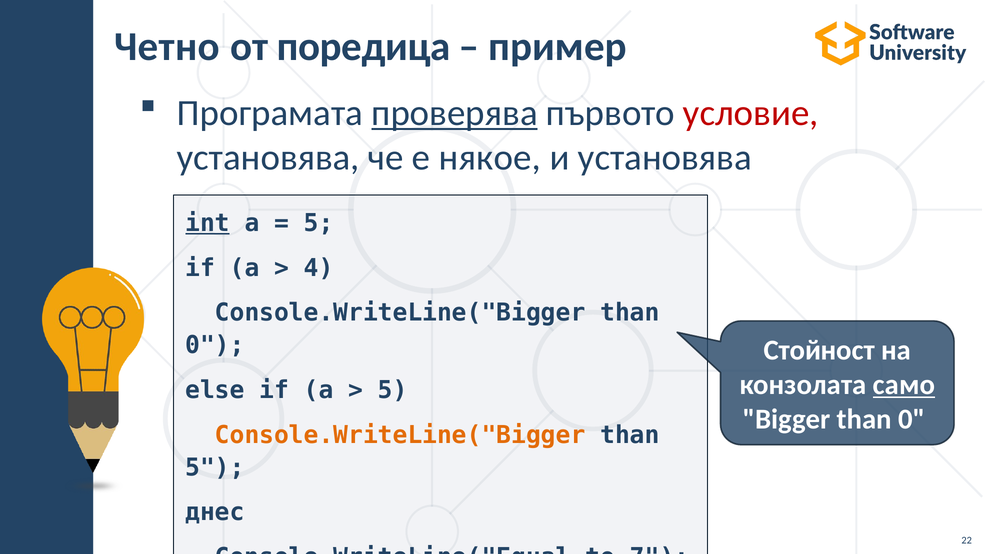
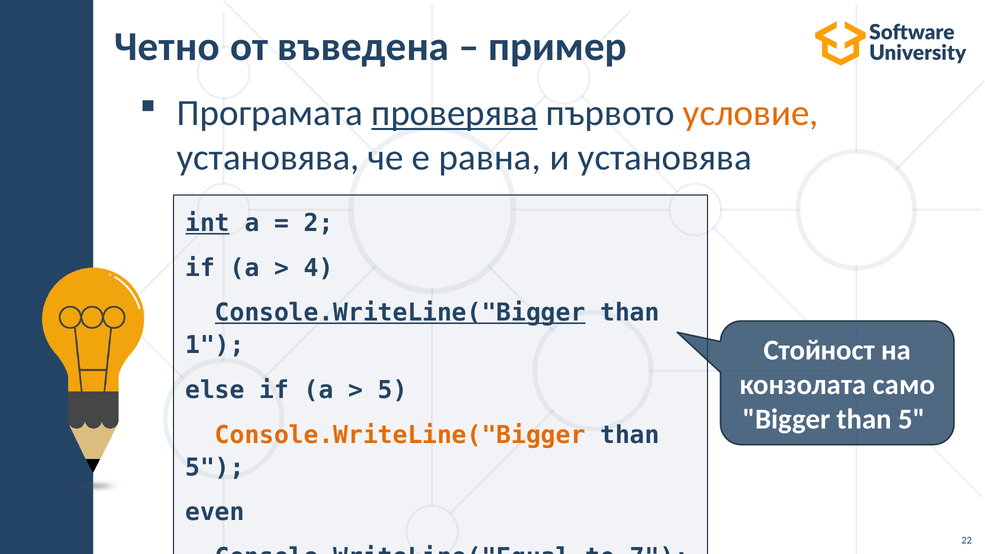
поредица: поредица -> въведена (363, 47)
условие colour: red -> orange (751, 113)
някое: някое -> равна (490, 157)
5: 5 -> 2 (319, 223)
Console.WriteLine("Bigger underline: none -> present (400, 313)
0: 0 -> 1 (215, 345)
само underline: present -> none (904, 385)
Bigger than 0: 0 -> 5 (912, 419)
днес: днес -> even (215, 512)
